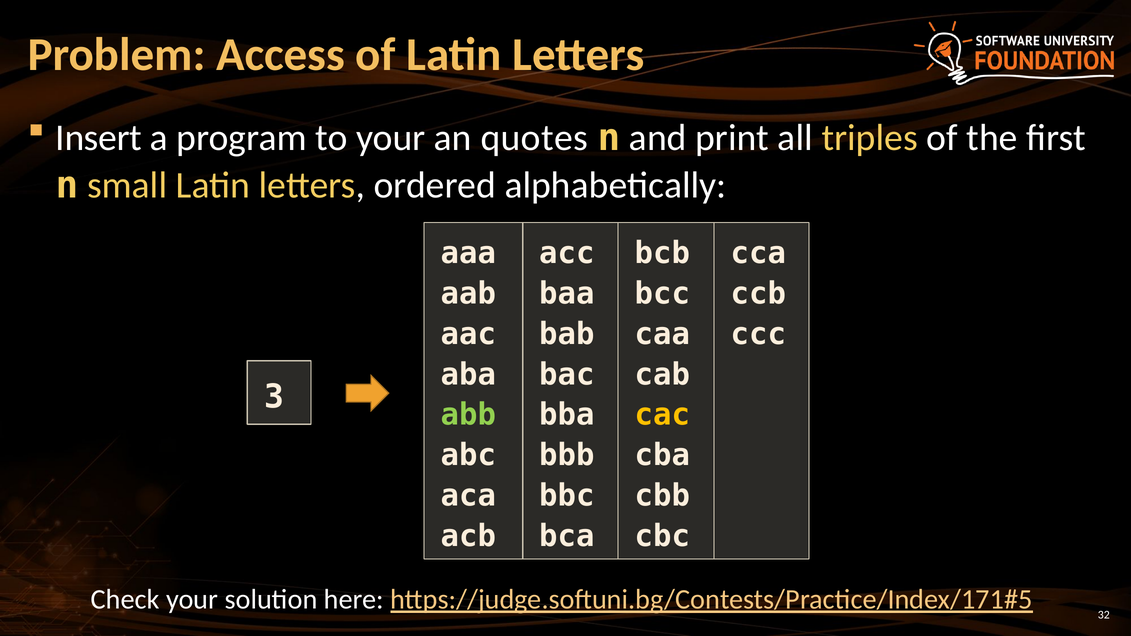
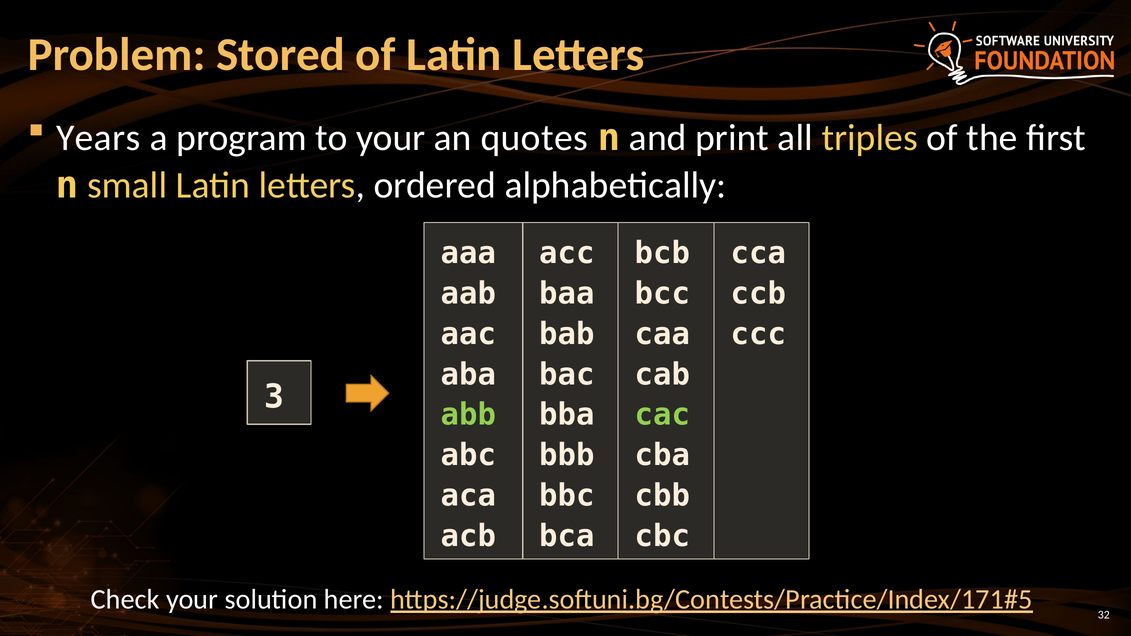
Access: Access -> Stored (281, 55)
Insert: Insert -> Years (98, 138)
cac colour: yellow -> light green (662, 415)
